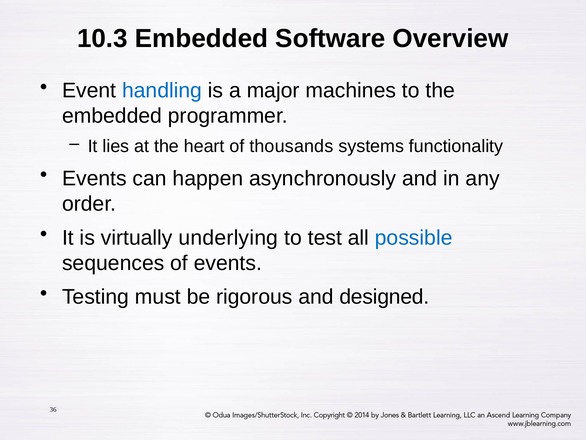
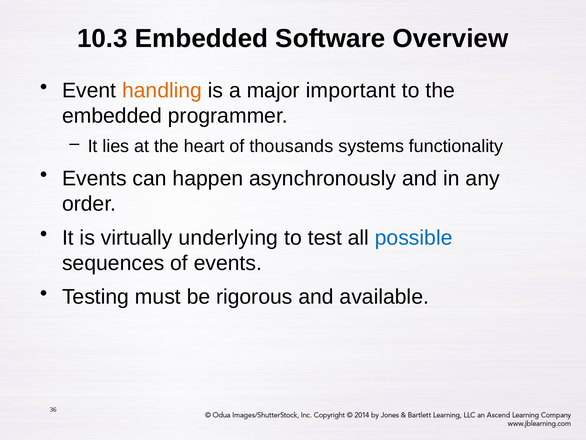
handling colour: blue -> orange (162, 90)
machines: machines -> important (351, 90)
designed: designed -> available (384, 297)
